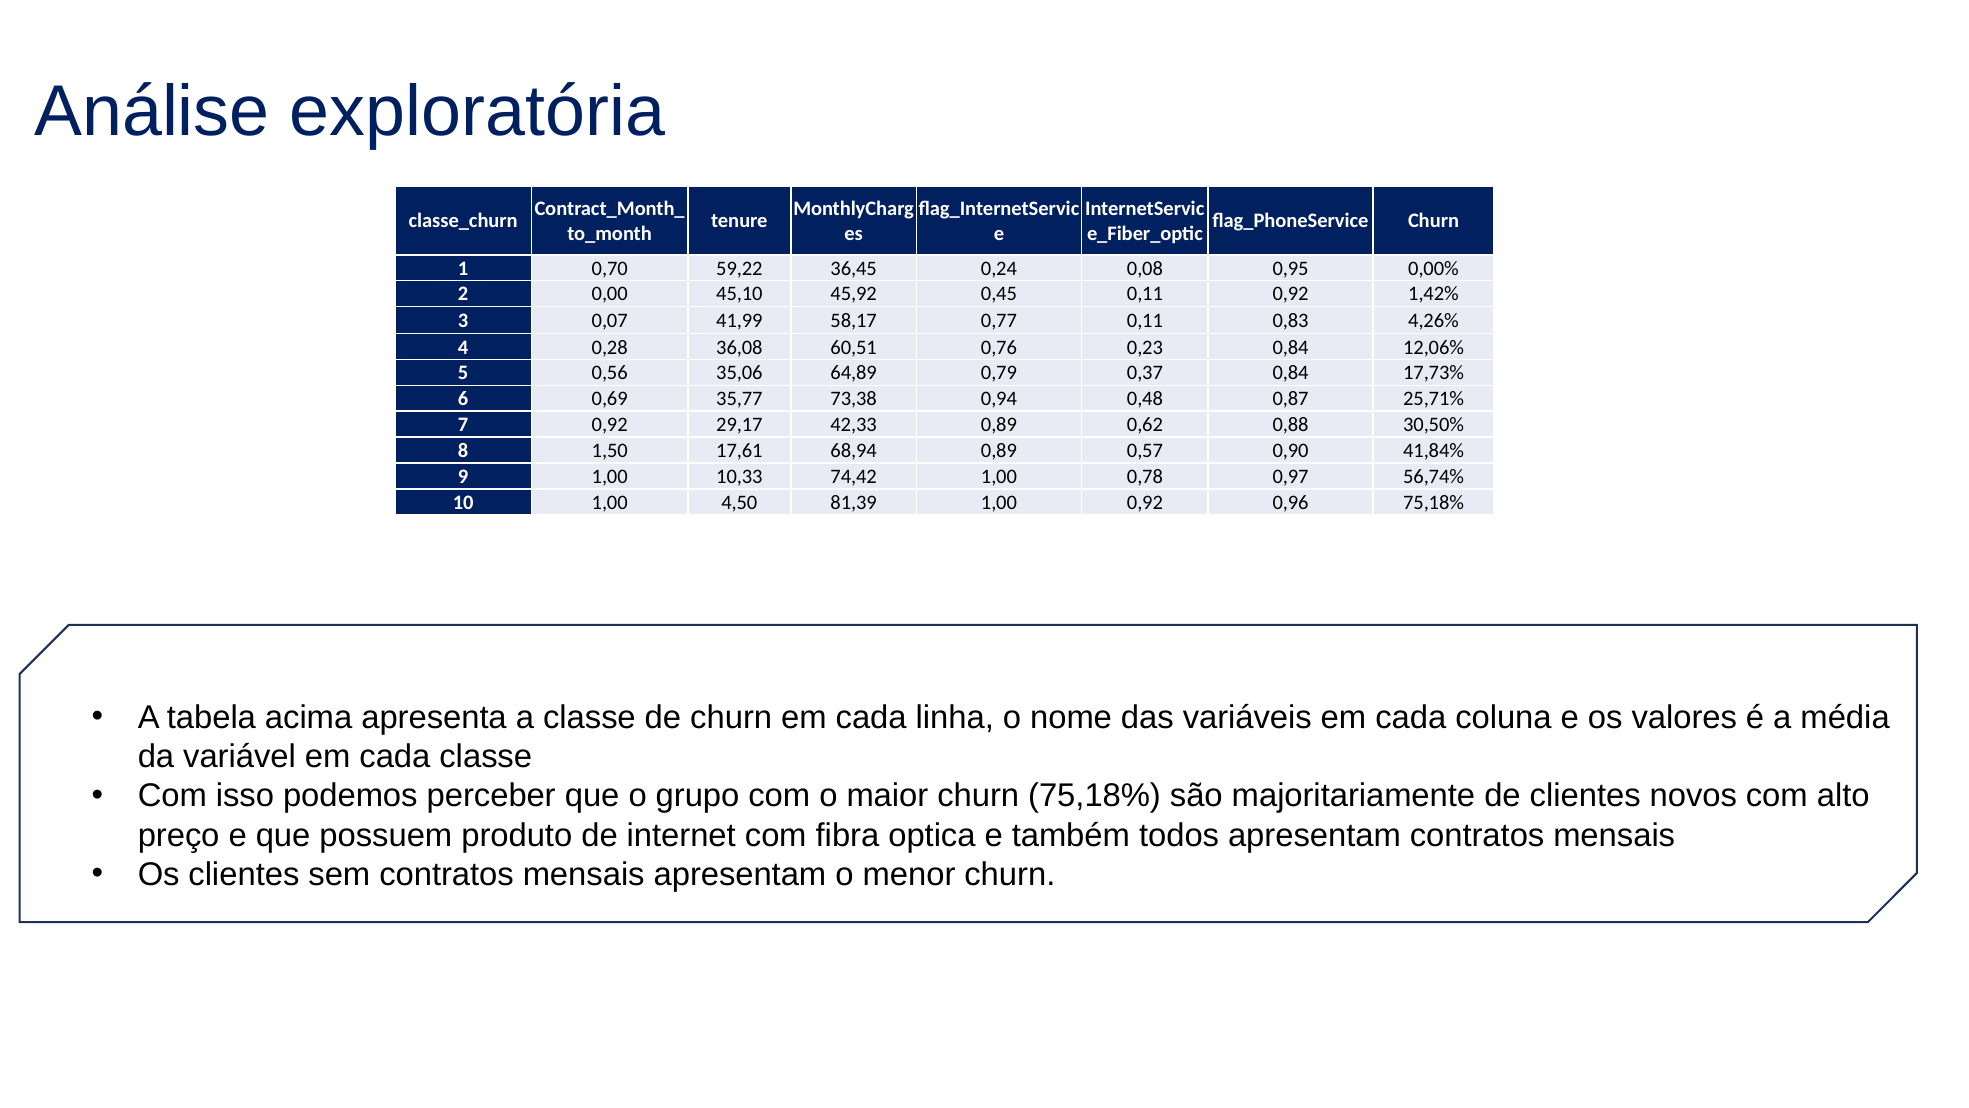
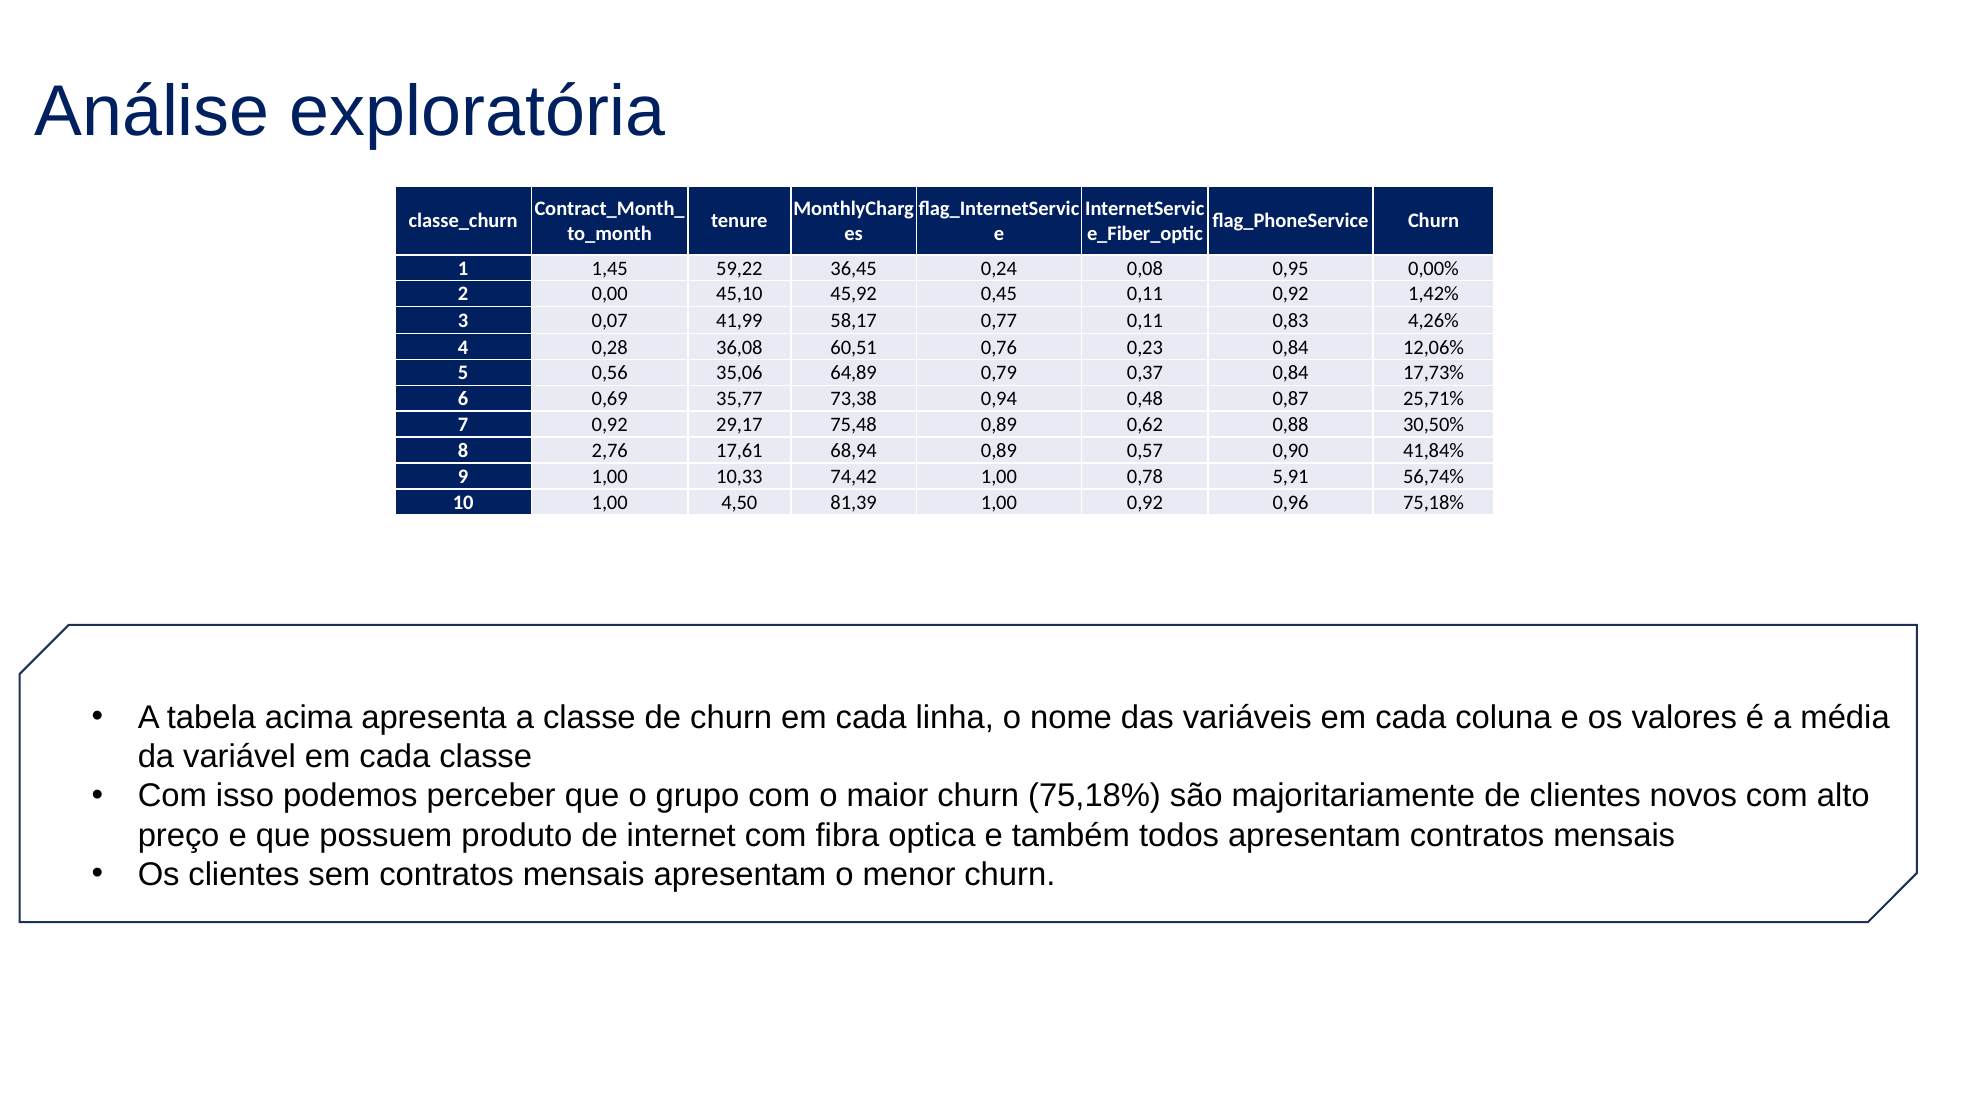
0,70: 0,70 -> 1,45 (610, 268)
42,33: 42,33 -> 75,48 (854, 425)
1,50: 1,50 -> 2,76 (610, 451)
0,97: 0,97 -> 5,91 (1291, 476)
